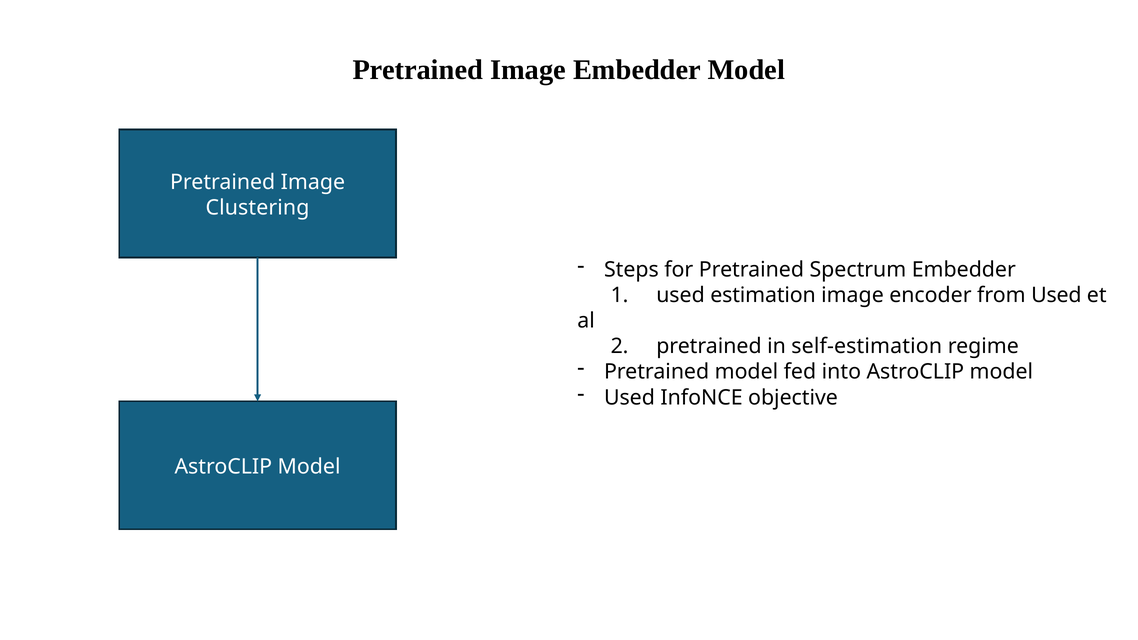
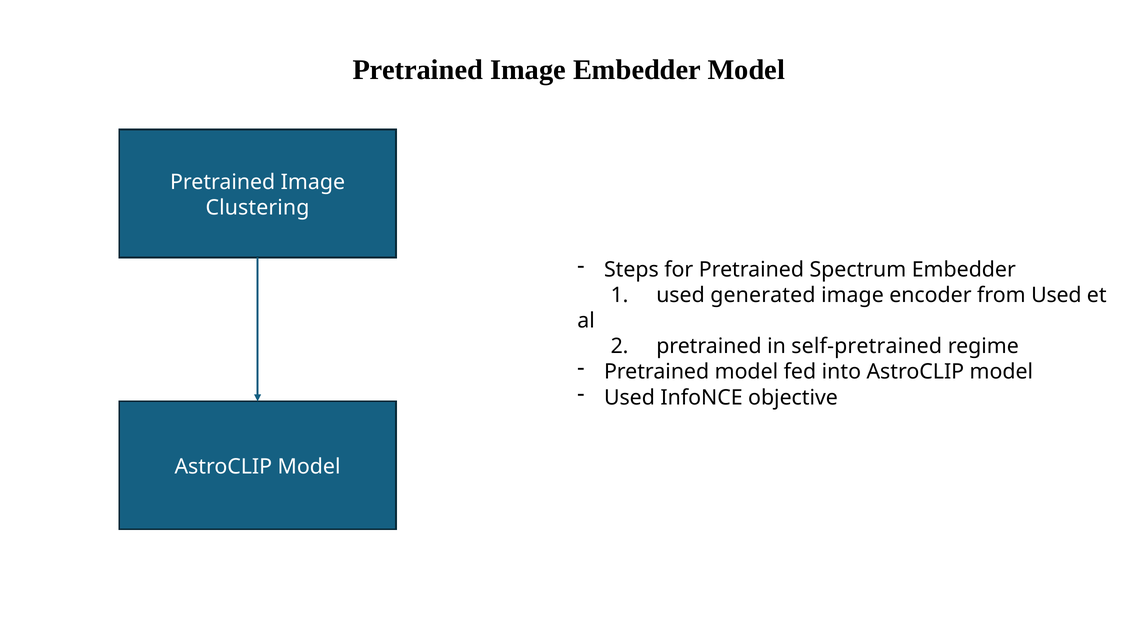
estimation: estimation -> generated (763, 295)
self-estimation: self-estimation -> self-pretrained (867, 346)
